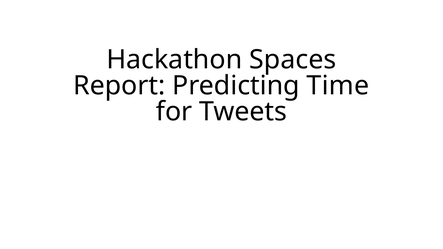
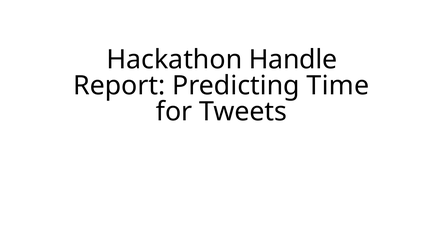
Spaces: Spaces -> Handle (293, 60)
